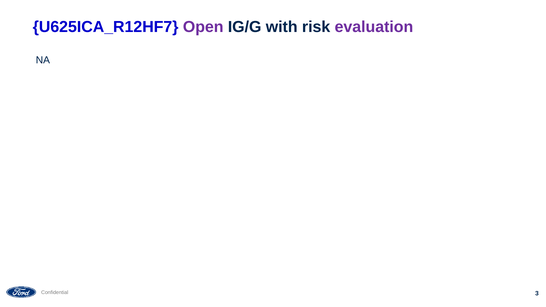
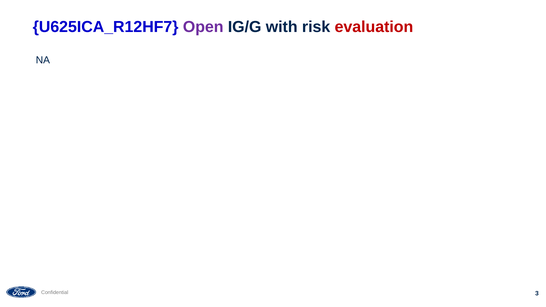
evaluation colour: purple -> red (374, 27)
